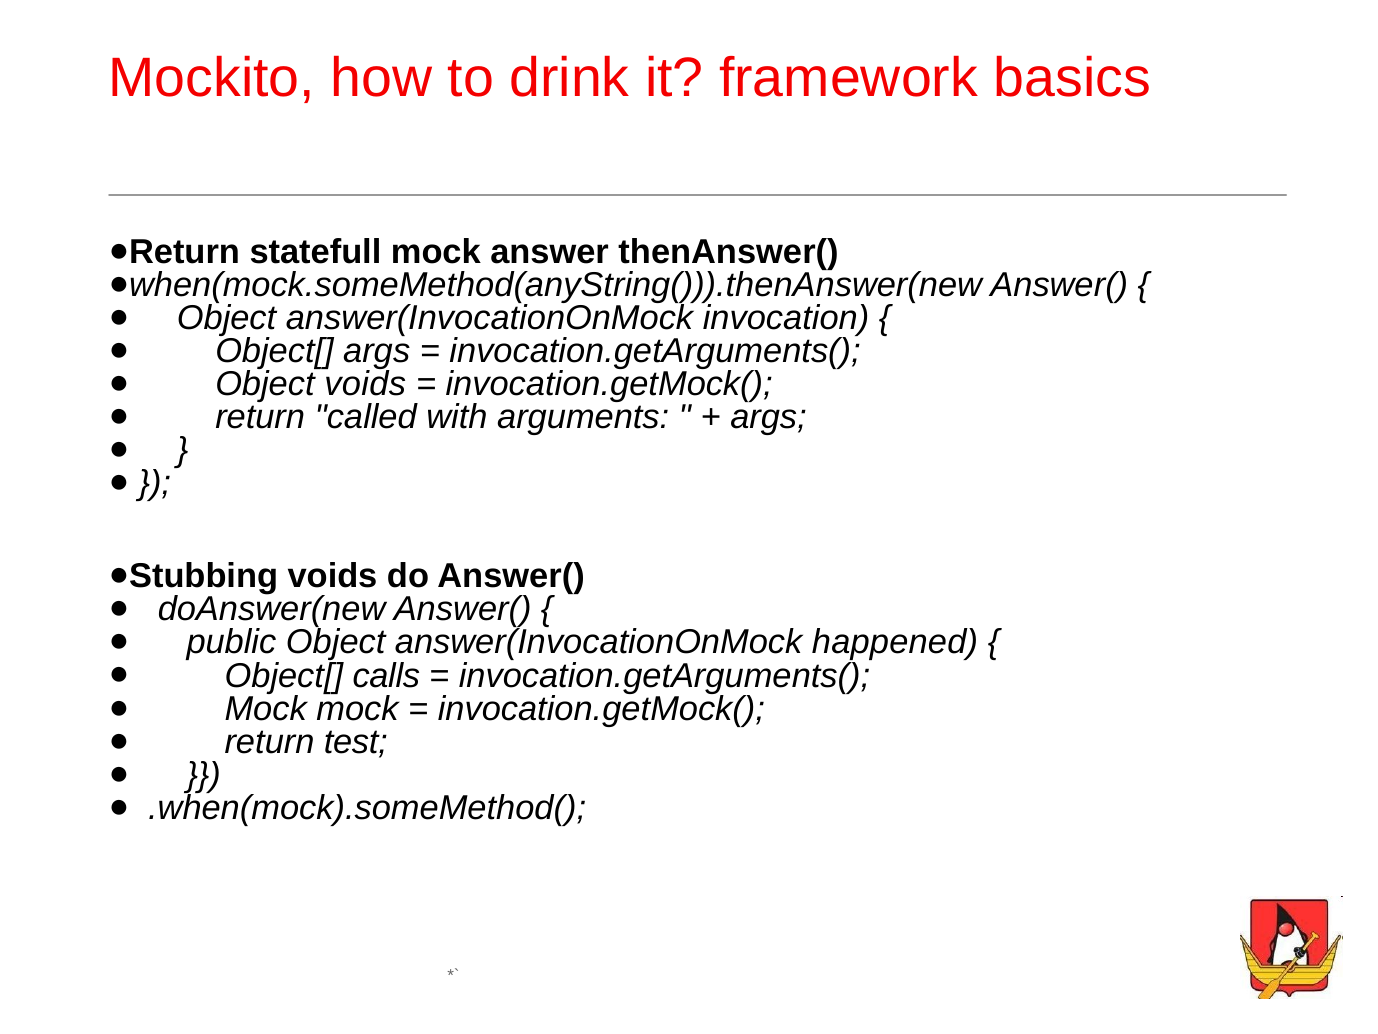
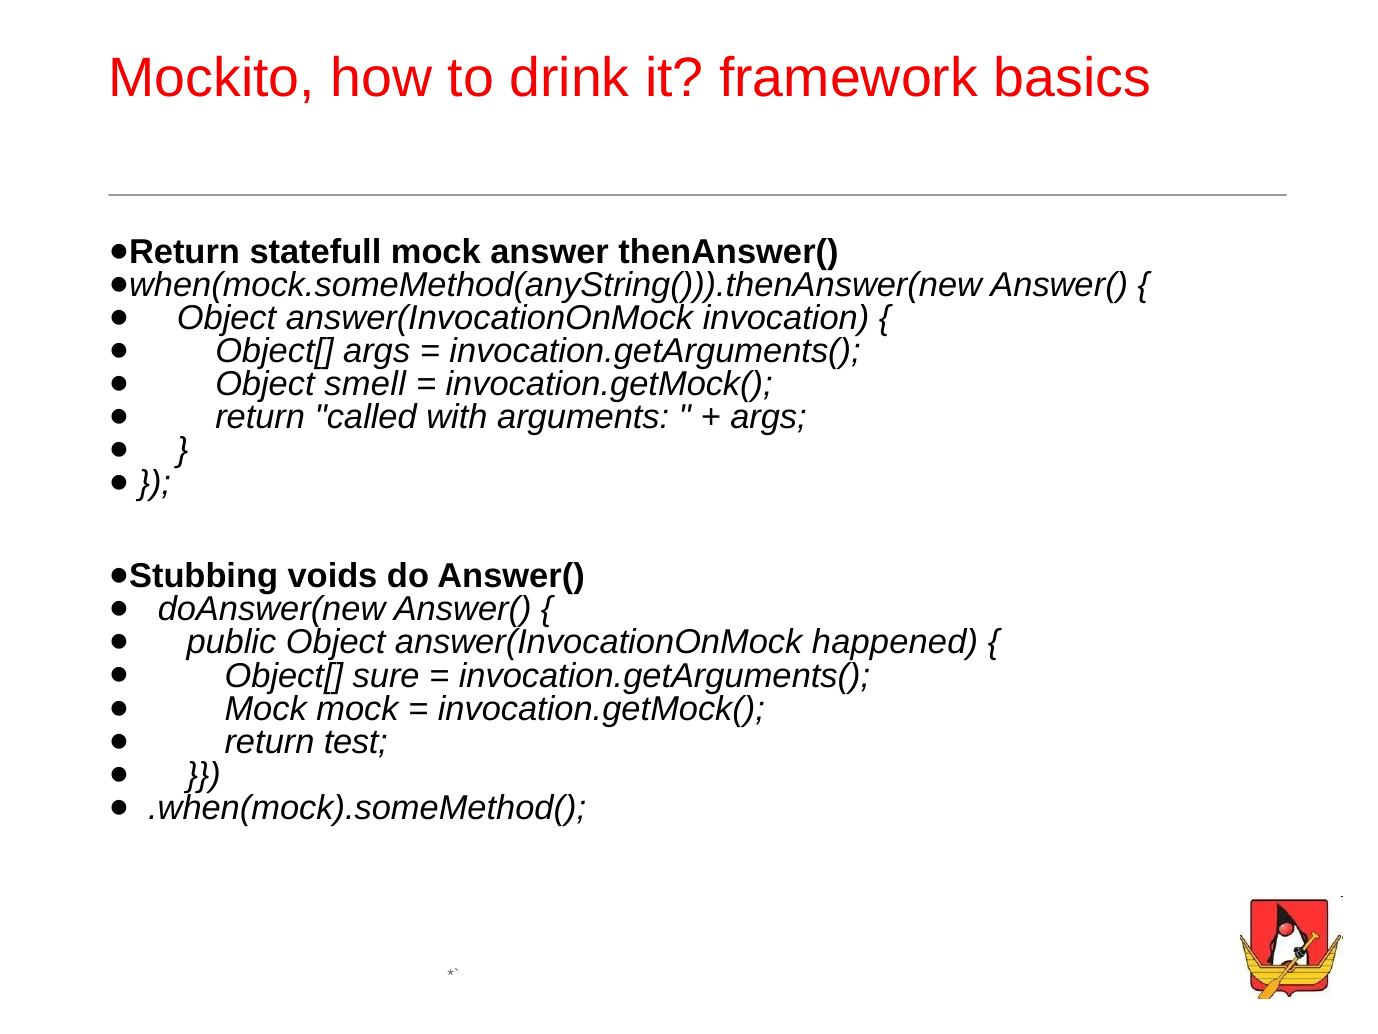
Object voids: voids -> smell (365, 384)
calls: calls -> sure (386, 675)
